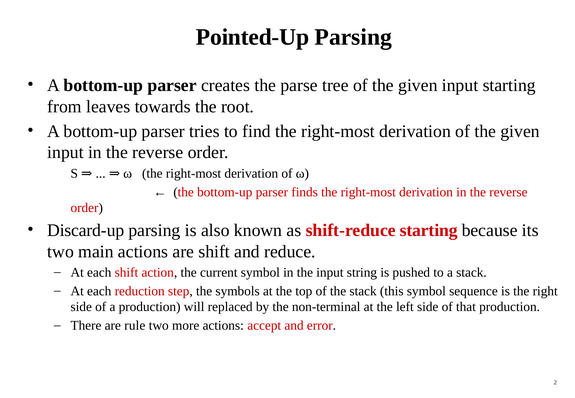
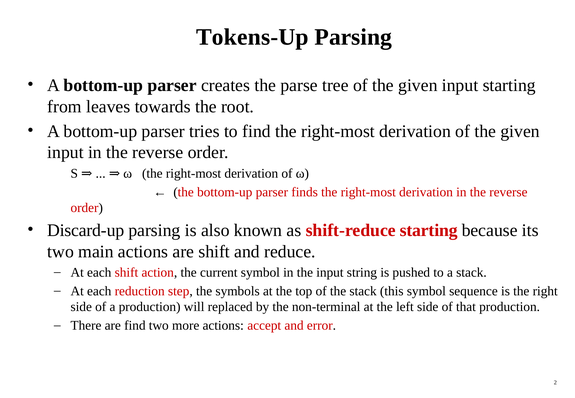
Pointed-Up: Pointed-Up -> Tokens-Up (252, 37)
are rule: rule -> find (135, 326)
